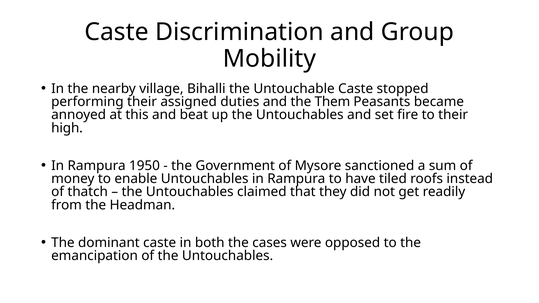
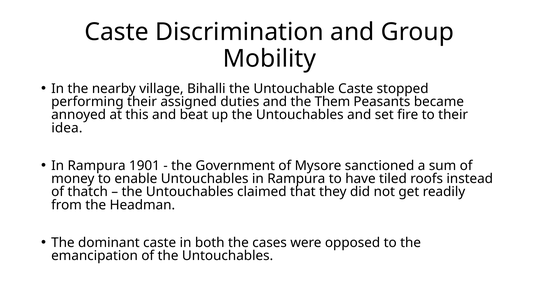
high: high -> idea (67, 128)
1950: 1950 -> 1901 (144, 166)
